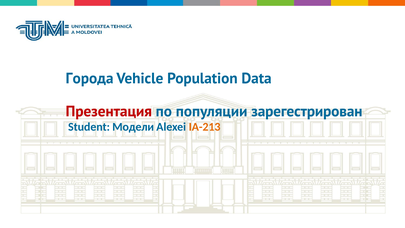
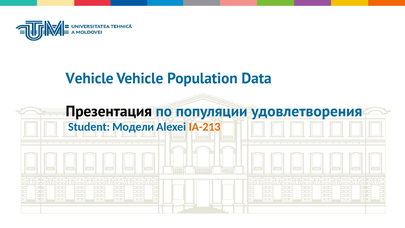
Города: Города -> Vehicle (90, 78)
Презентация colour: red -> black (109, 111)
зарегестрирован: зарегестрирован -> удовлетворения (307, 111)
